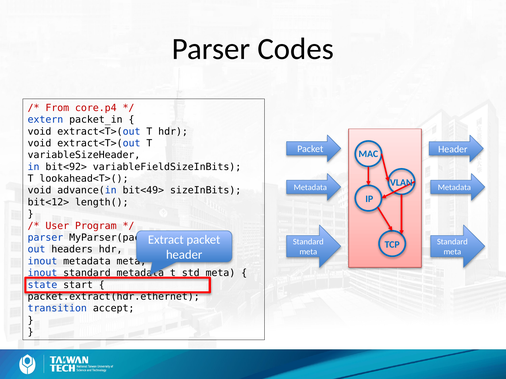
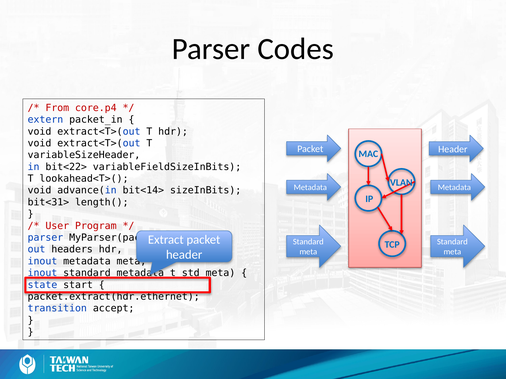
bit<92>: bit<92> -> bit<22> (66, 167)
bit<49>: bit<49> -> bit<14> (143, 191)
bit<12>: bit<12> -> bit<31> (48, 202)
